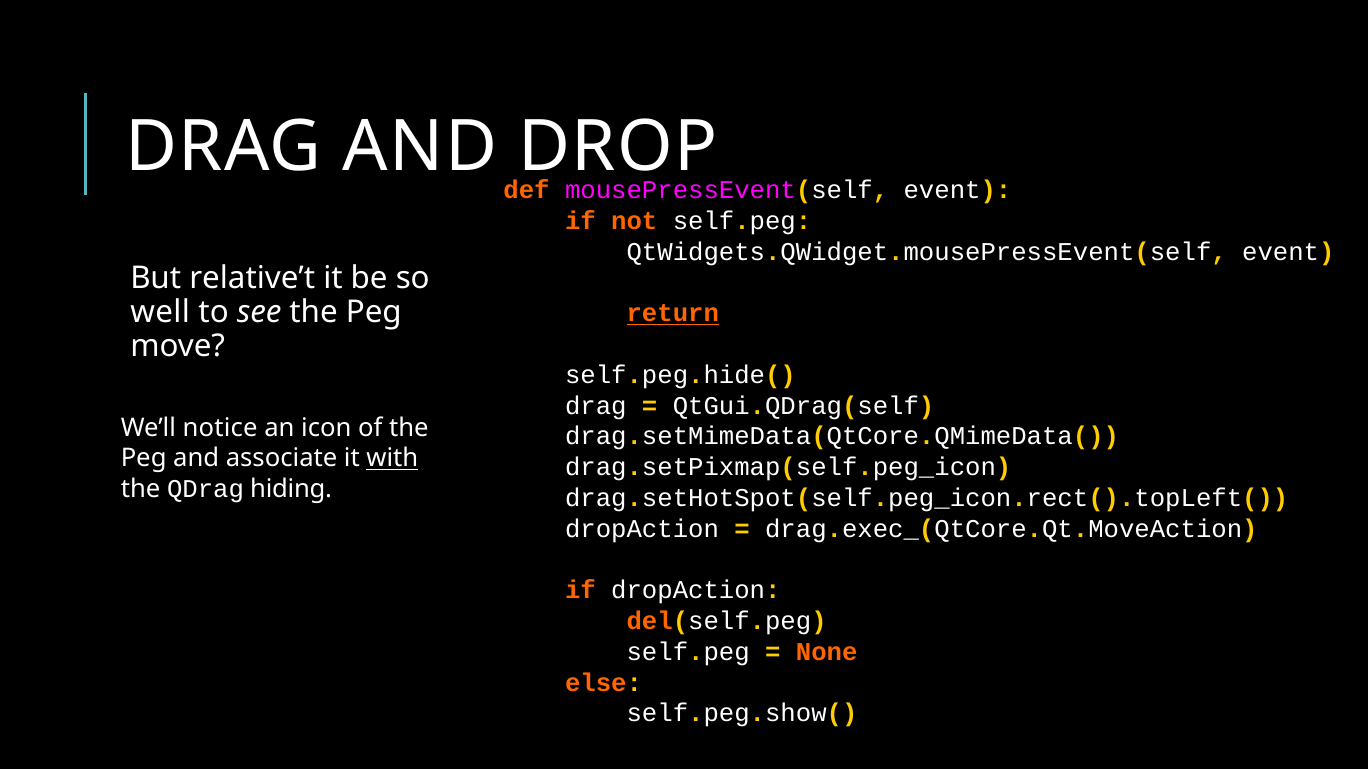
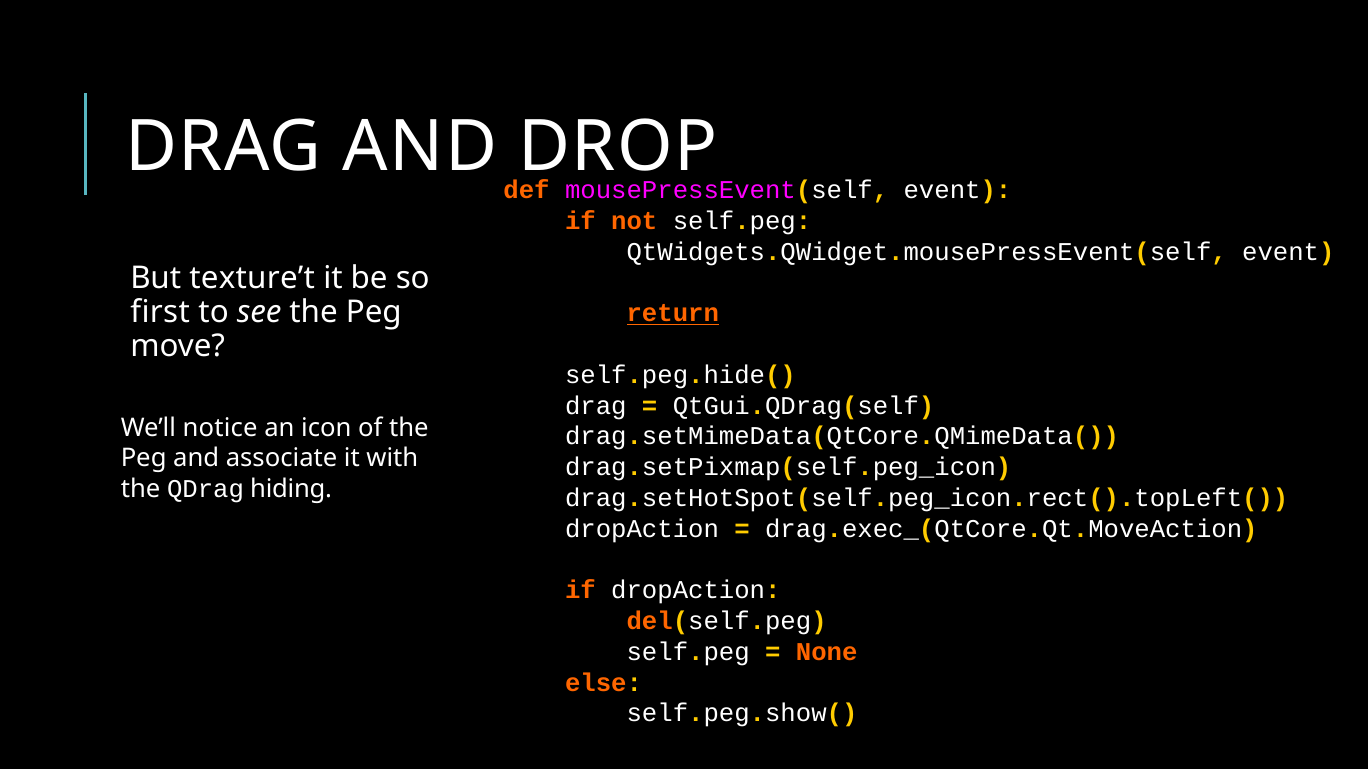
relative’t: relative’t -> texture’t (252, 278)
well: well -> first (160, 312)
with underline: present -> none (392, 459)
